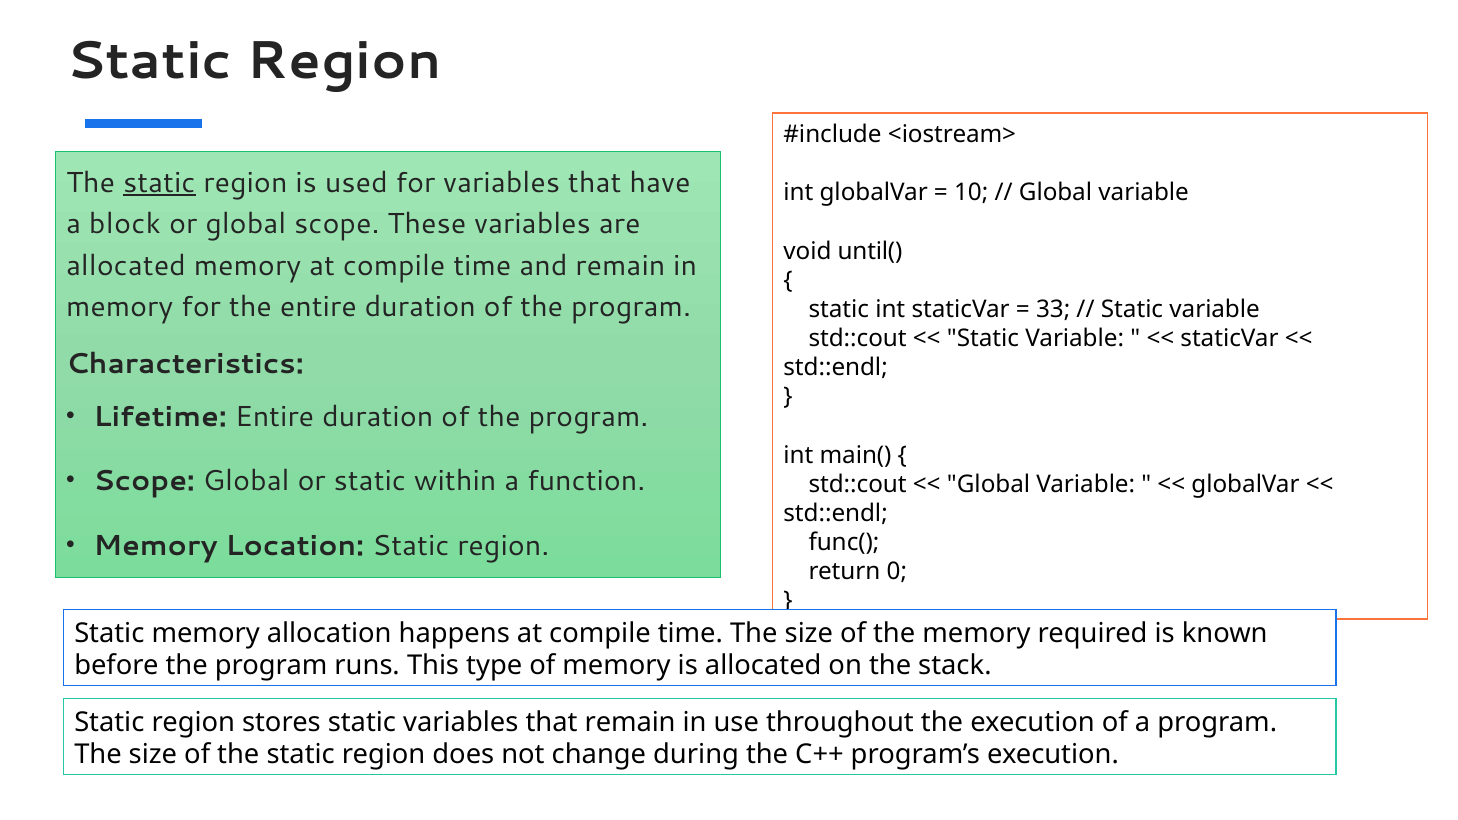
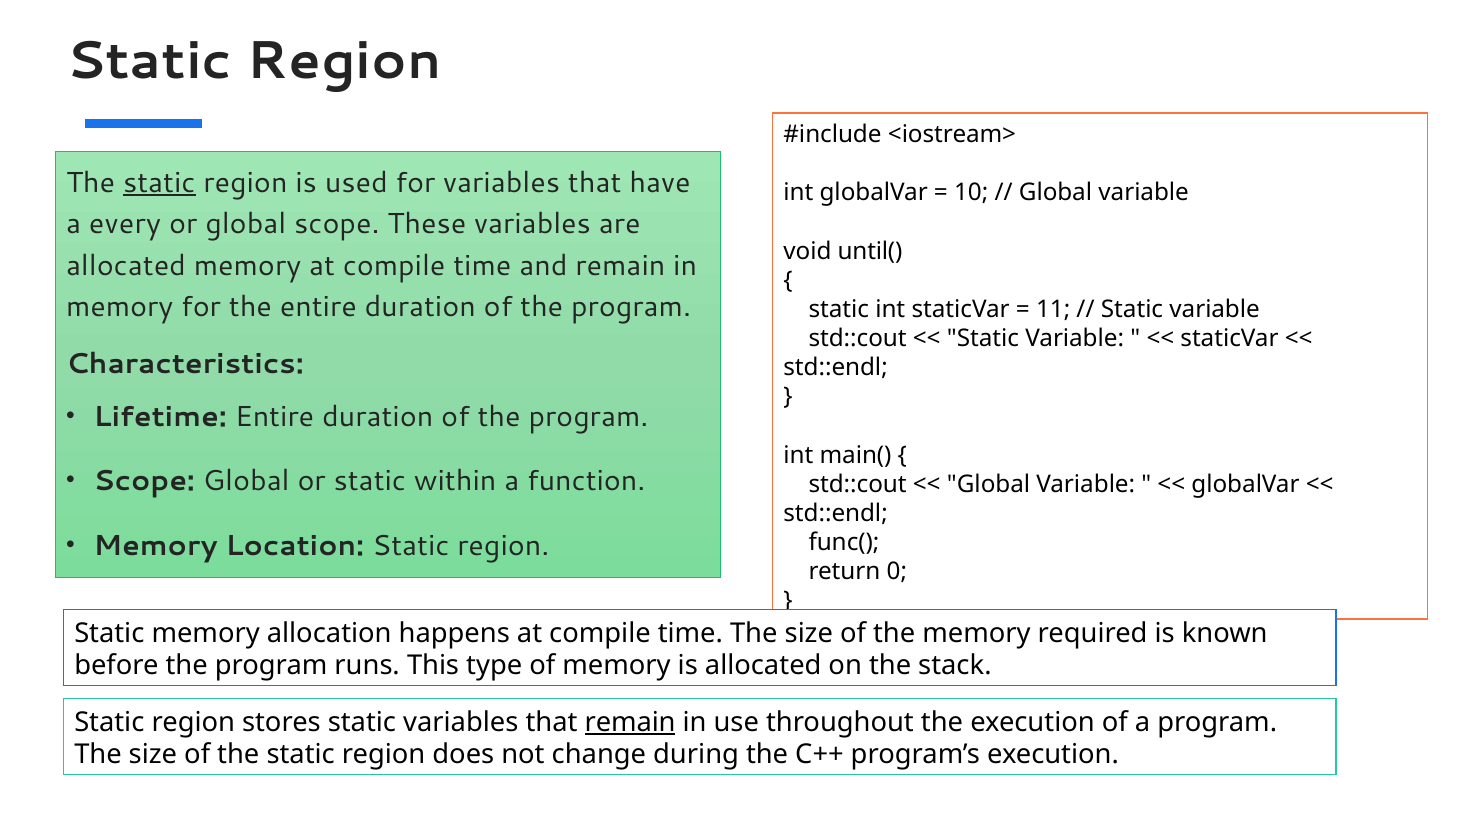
block: block -> every (125, 224)
33: 33 -> 11 (1053, 310)
remain underline: none -> present (630, 722)
